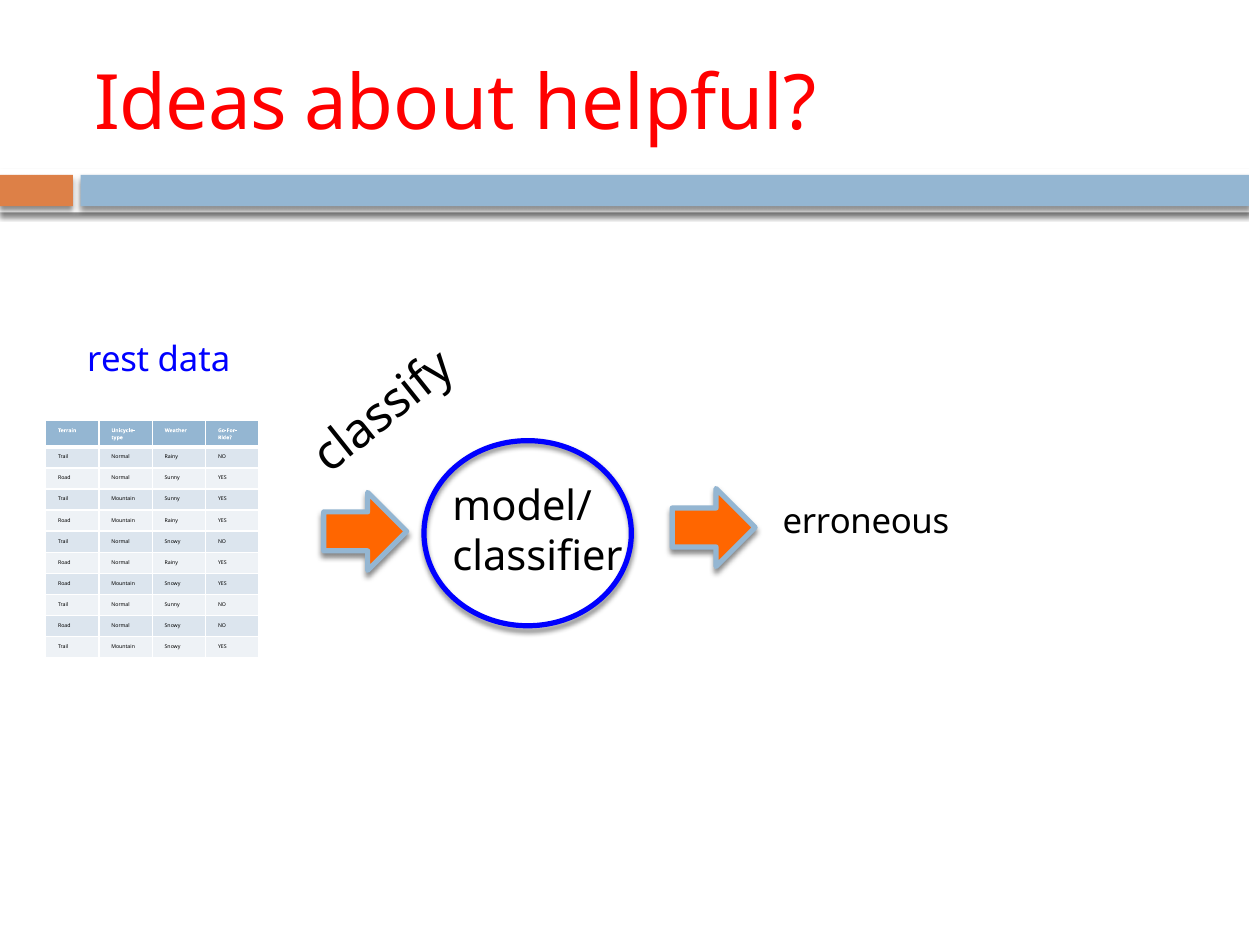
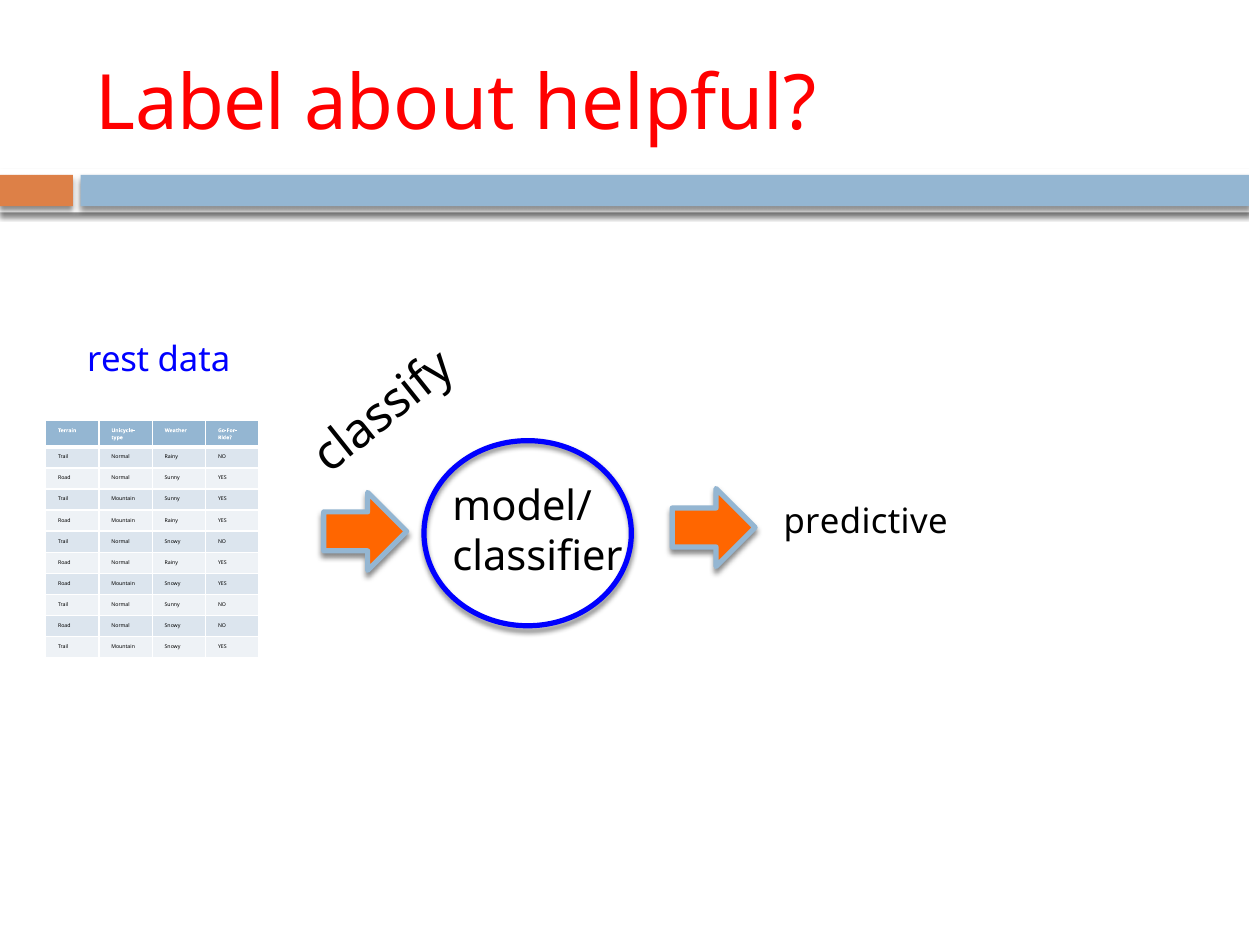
Ideas: Ideas -> Label (191, 104)
erroneous: erroneous -> predictive (866, 522)
